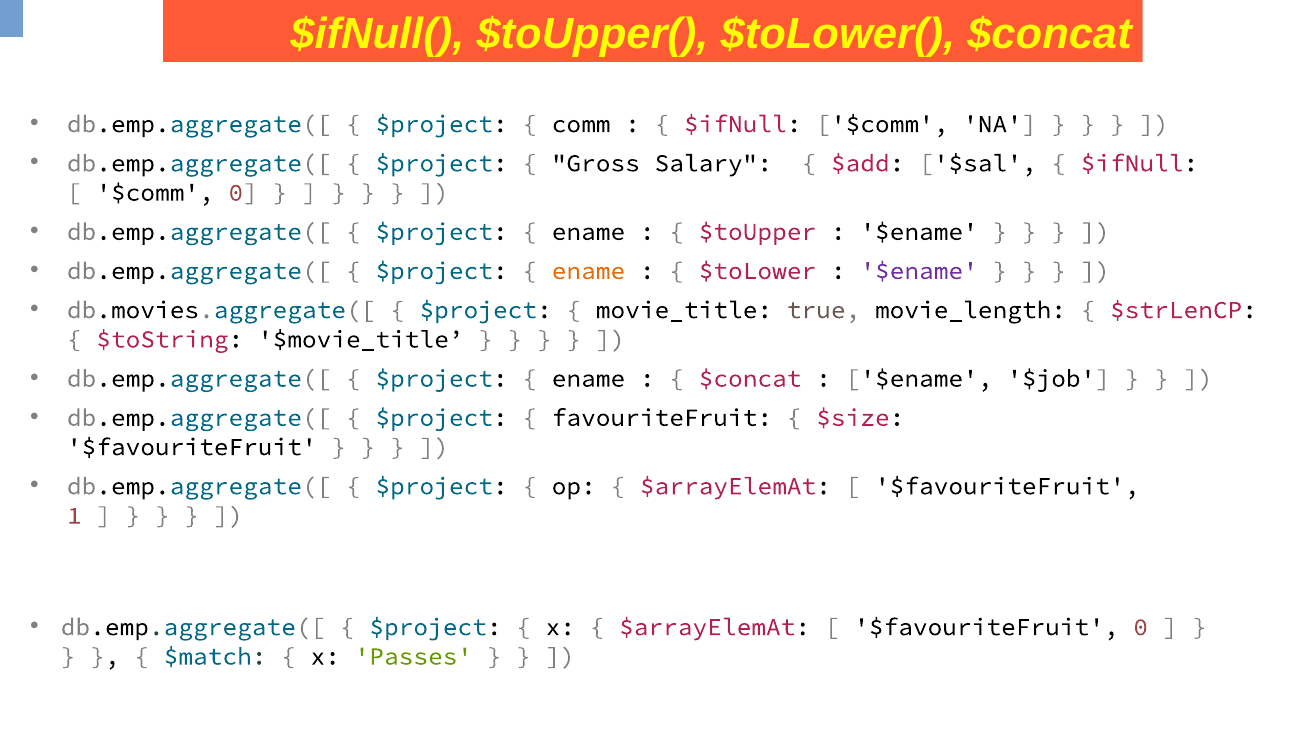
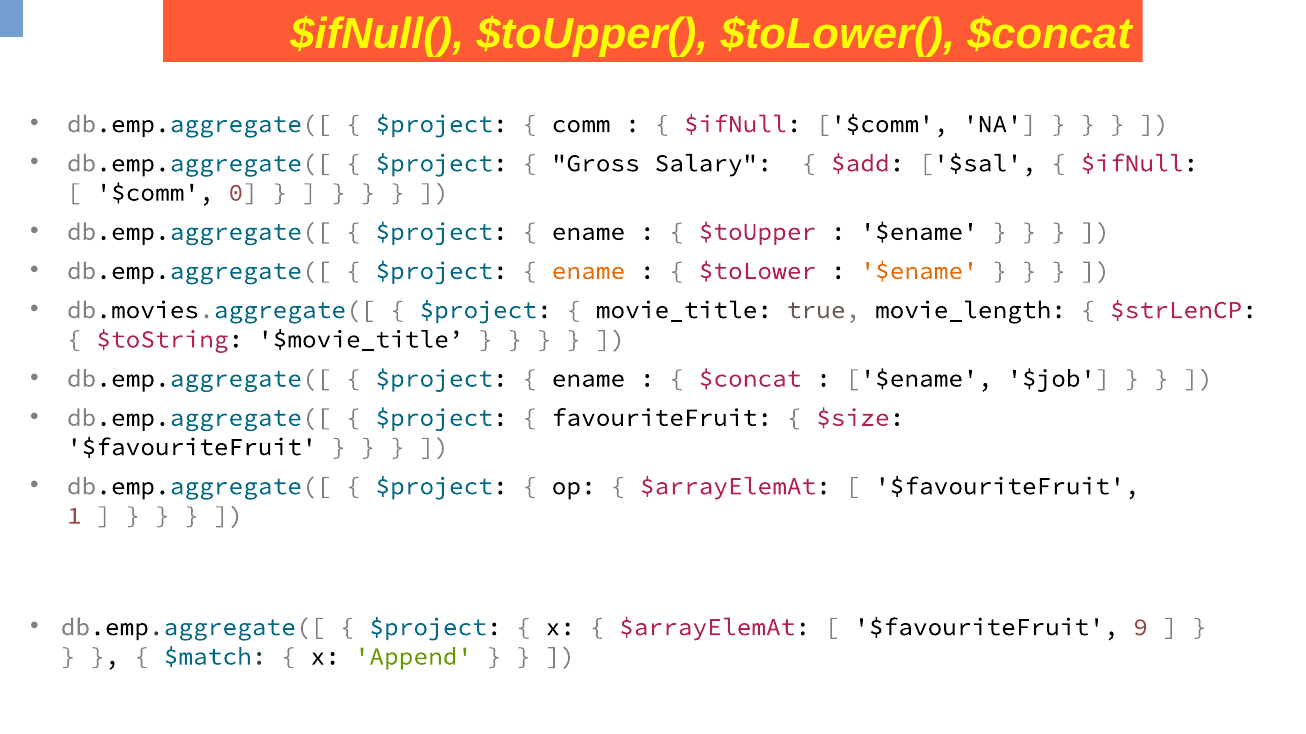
$ename colour: purple -> orange (919, 271)
$favouriteFruit 0: 0 -> 9 (1141, 628)
Passes: Passes -> Append (413, 657)
